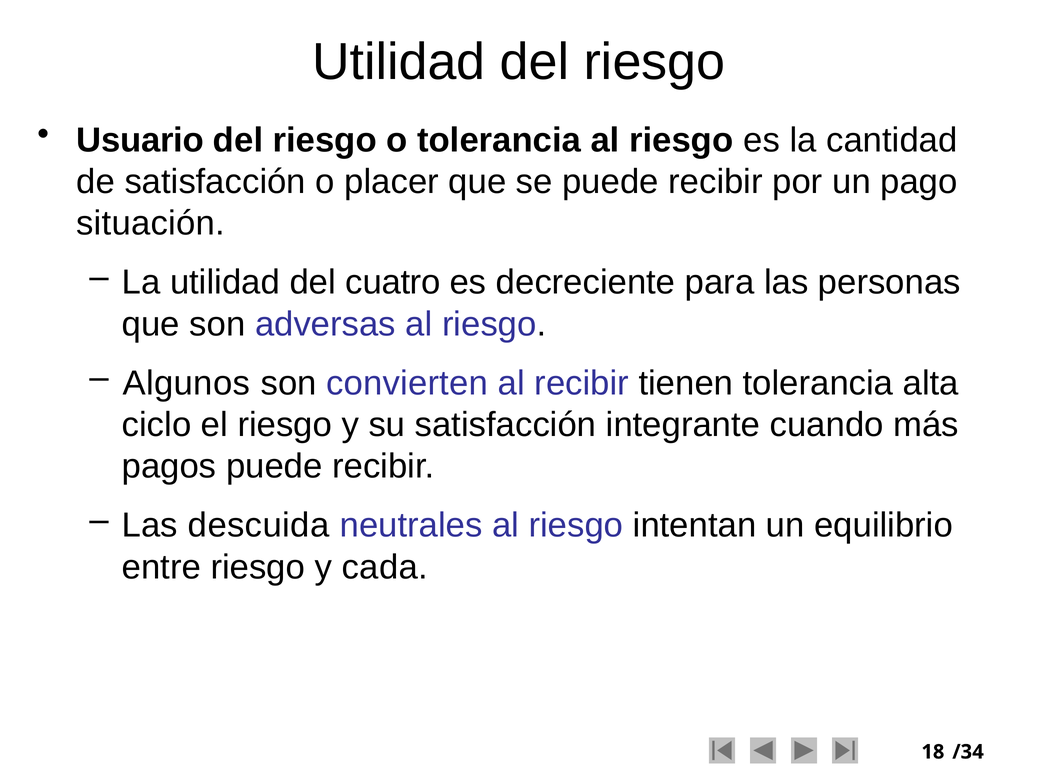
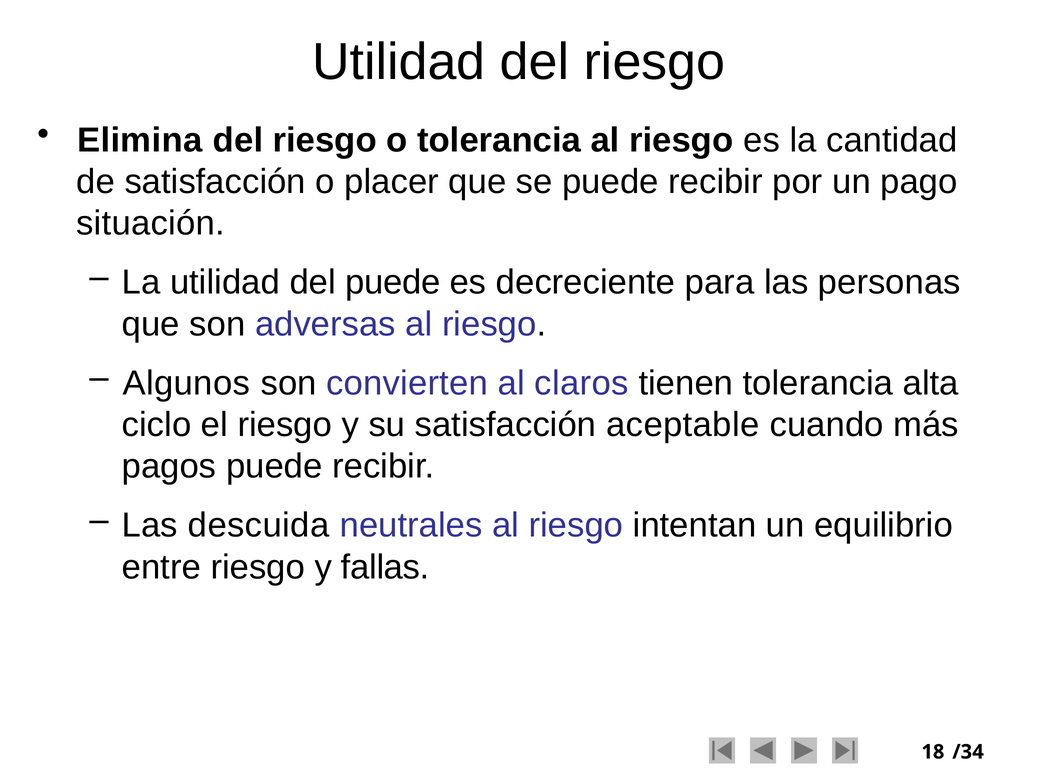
Usuario: Usuario -> Elimina (140, 140)
del cuatro: cuatro -> puede (393, 282)
al recibir: recibir -> claros (582, 383)
integrante: integrante -> aceptable (683, 425)
cada: cada -> fallas (385, 567)
